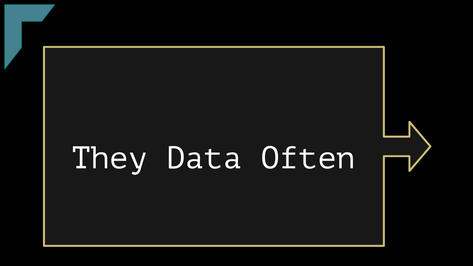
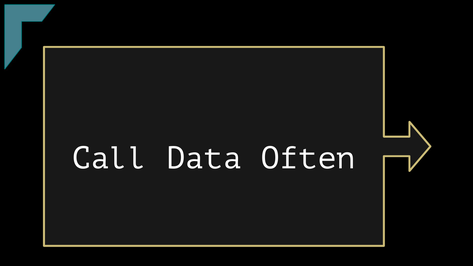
They: They -> Call (110, 158)
